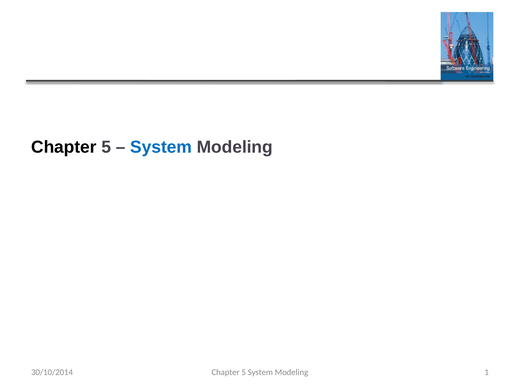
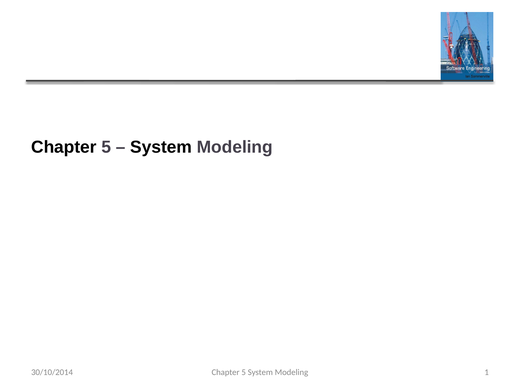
System colour: blue -> black (161, 147)
